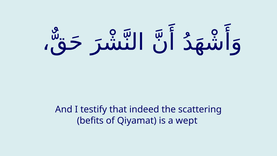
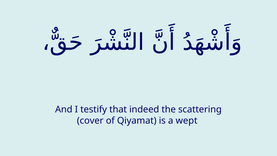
befits: befits -> cover (90, 120)
